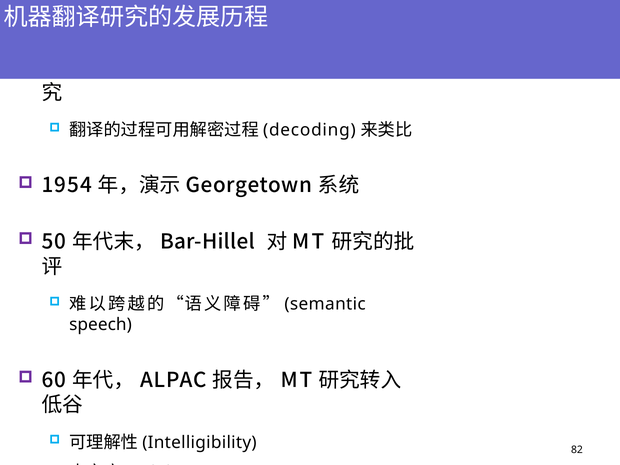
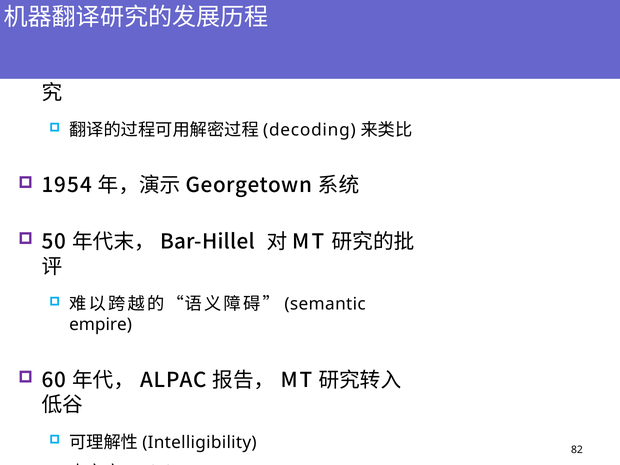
speech: speech -> empire (101, 325)
